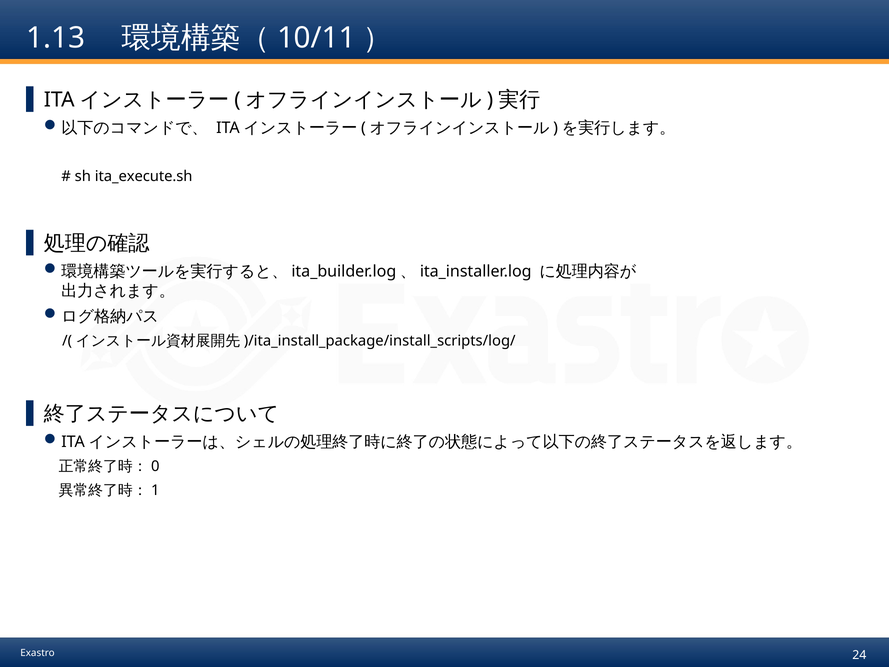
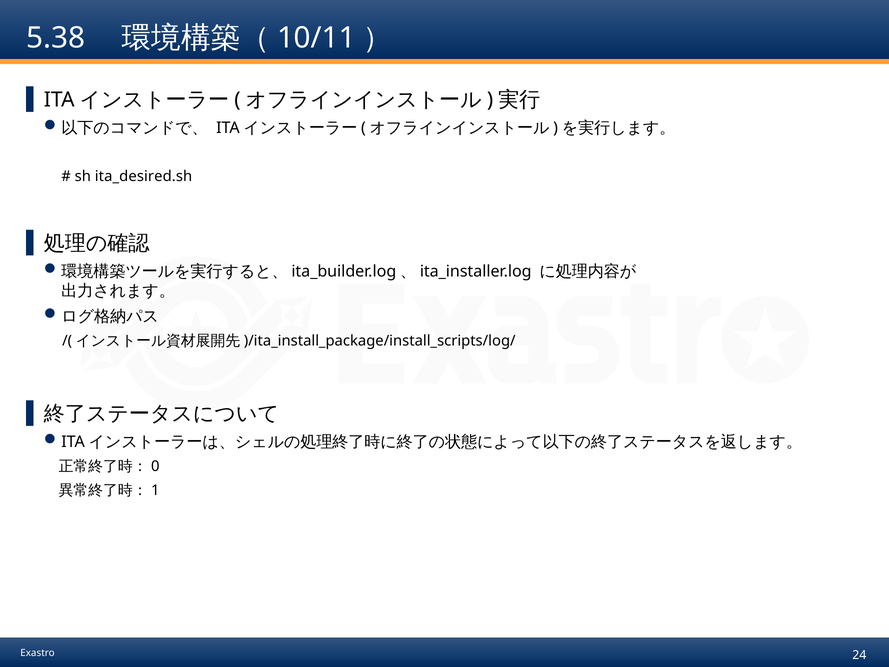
1.13: 1.13 -> 5.38 (56, 38)
ita_execute.sh: ita_execute.sh -> ita_desired.sh (144, 176)
